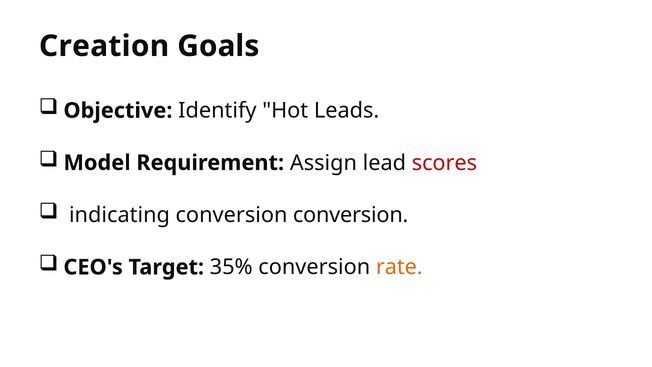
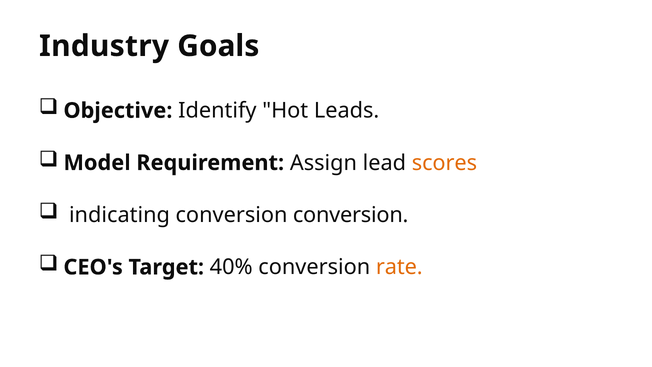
Creation: Creation -> Industry (104, 46)
scores colour: red -> orange (444, 163)
35%: 35% -> 40% (231, 267)
